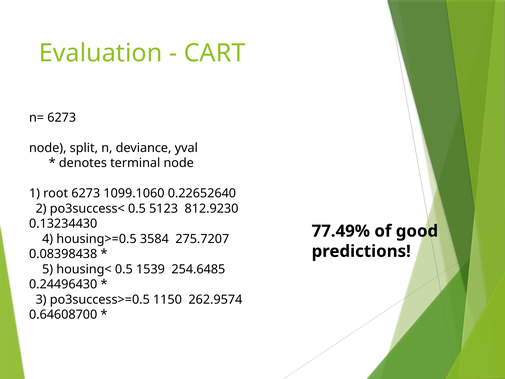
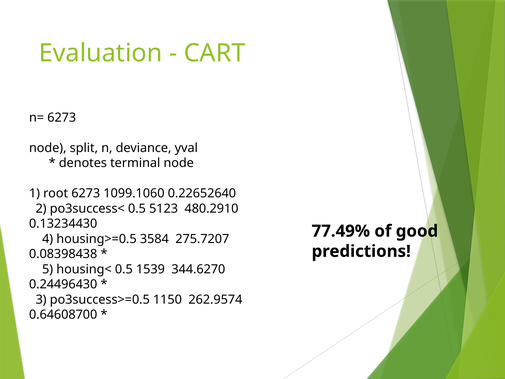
812.9230: 812.9230 -> 480.2910 (211, 208)
254.6485: 254.6485 -> 344.6270 (198, 269)
